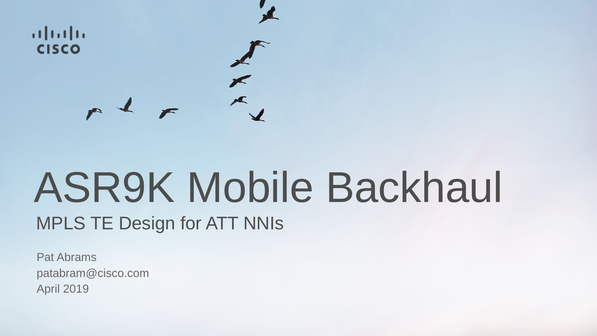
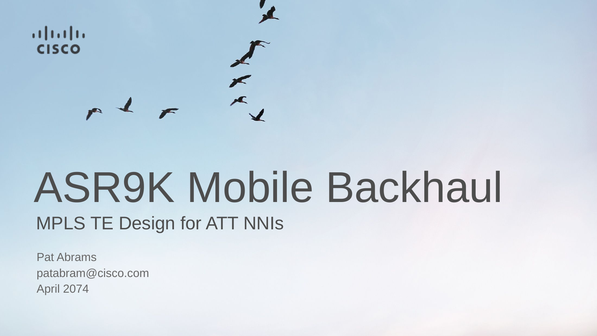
2019: 2019 -> 2074 (76, 289)
